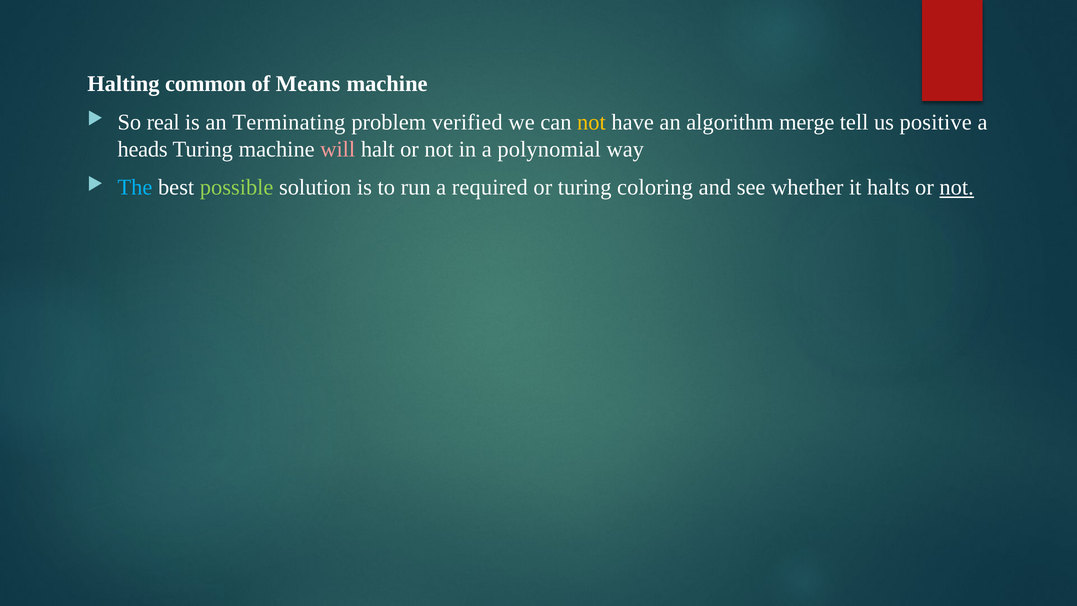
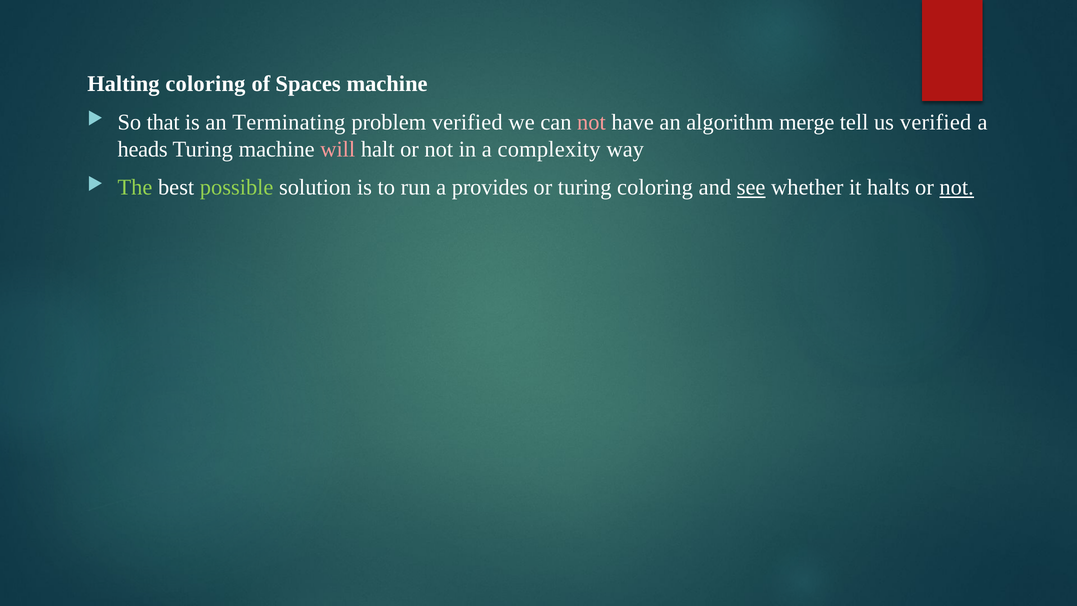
Halting common: common -> coloring (205, 84)
Means: Means -> Spaces (308, 84)
real: real -> that (163, 122)
not colour: yellow -> pink (591, 122)
us positive: positive -> verified (936, 122)
polynomial: polynomial -> complexity (549, 149)
The colour: light blue -> light green (135, 187)
required: required -> provides (490, 187)
see underline: none -> present (751, 187)
